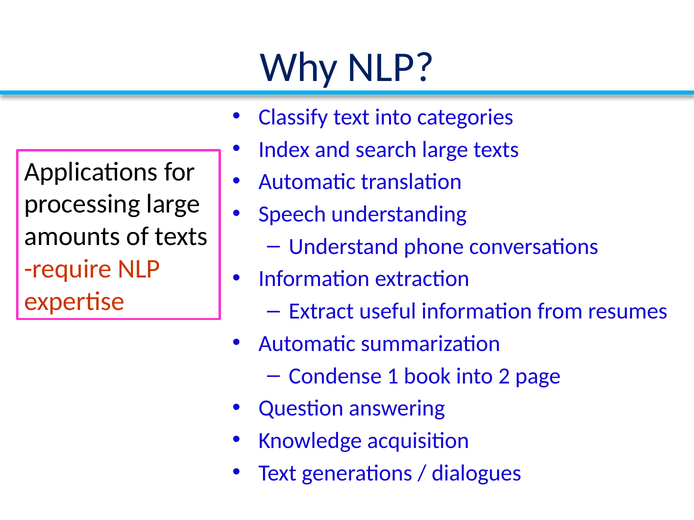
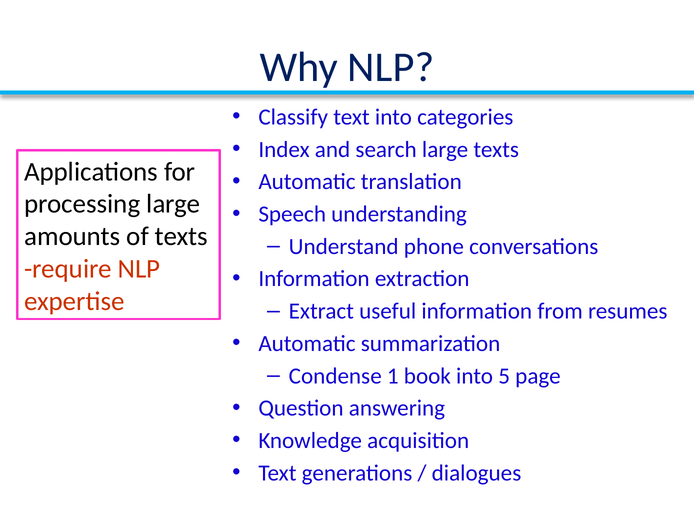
2: 2 -> 5 (504, 376)
